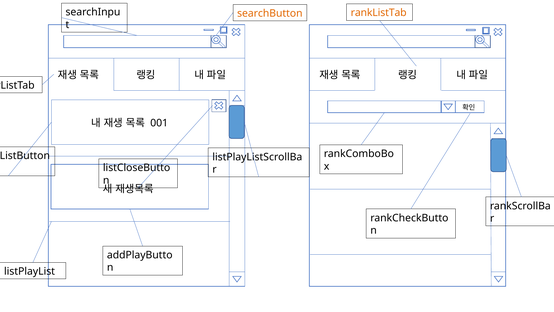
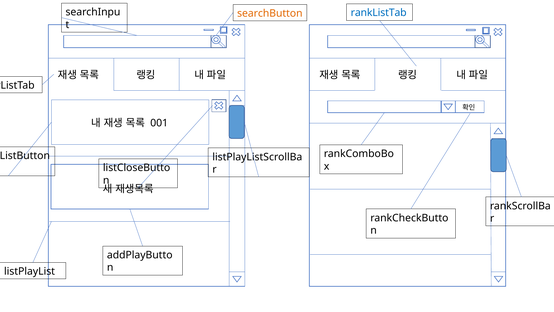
rankListTab colour: orange -> blue (379, 13)
